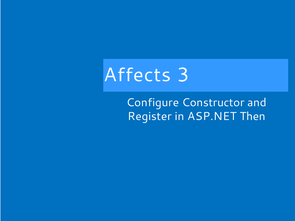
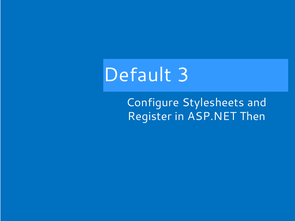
Affects: Affects -> Default (137, 75)
Constructor: Constructor -> Stylesheets (213, 103)
